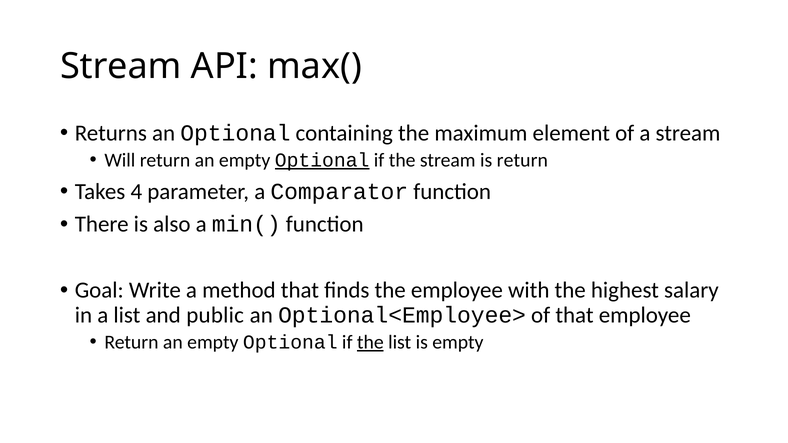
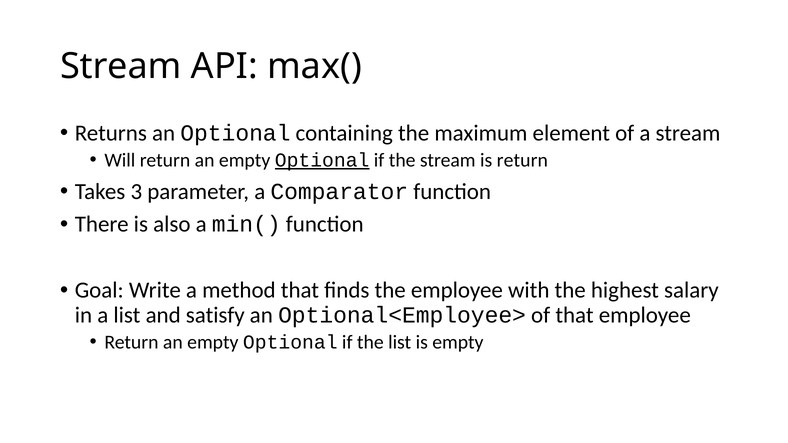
4: 4 -> 3 (136, 192)
public: public -> satisfy (215, 315)
the underline: present -> none (370, 342)
